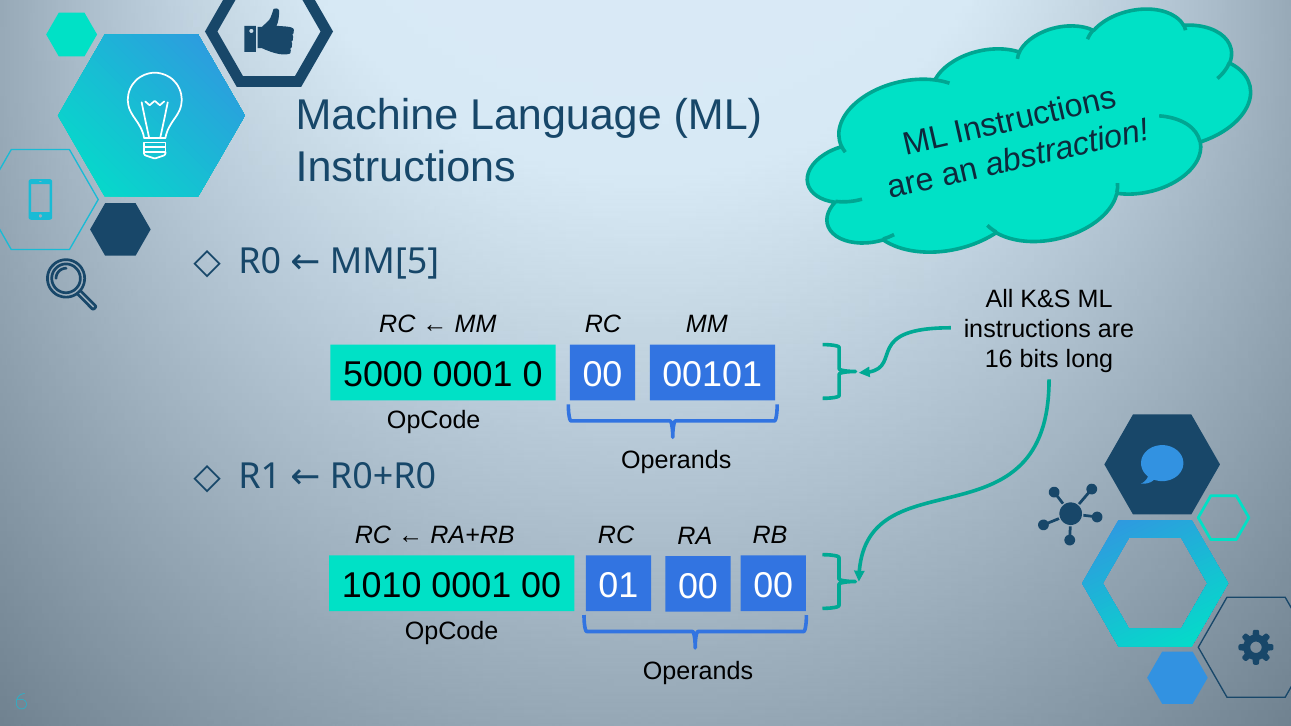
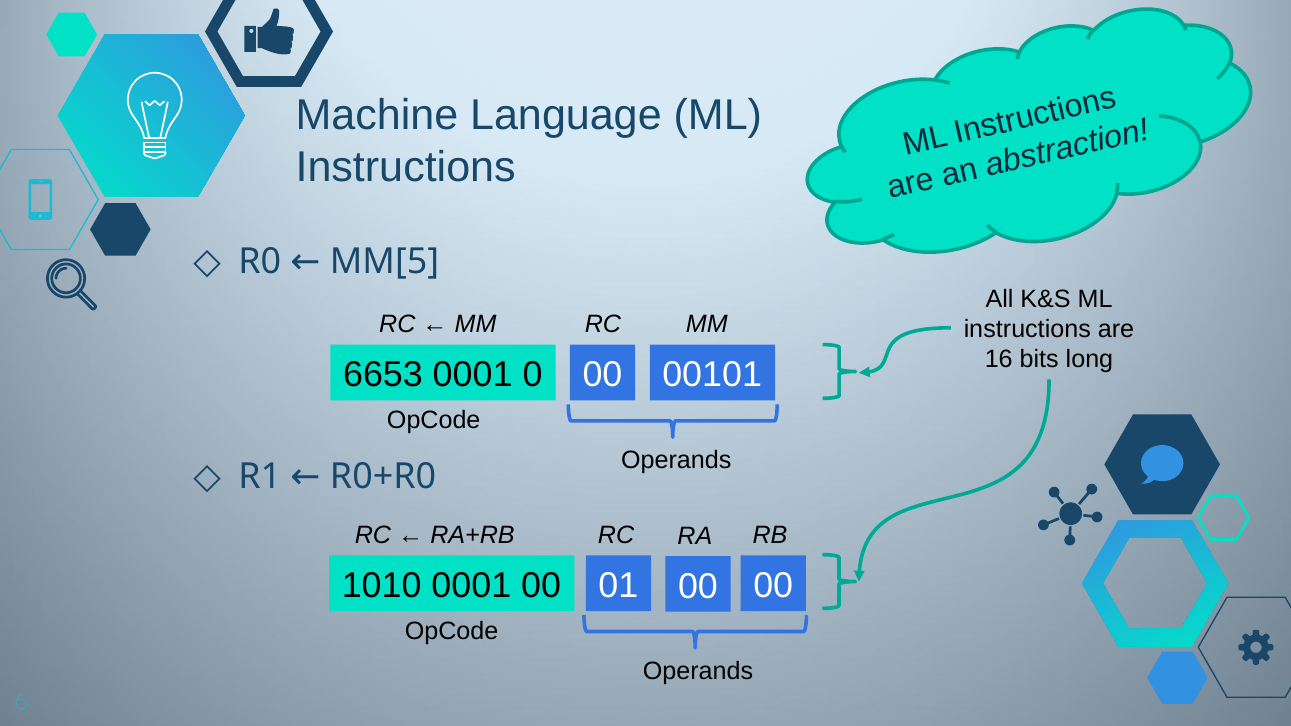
5000: 5000 -> 6653 (383, 375)
